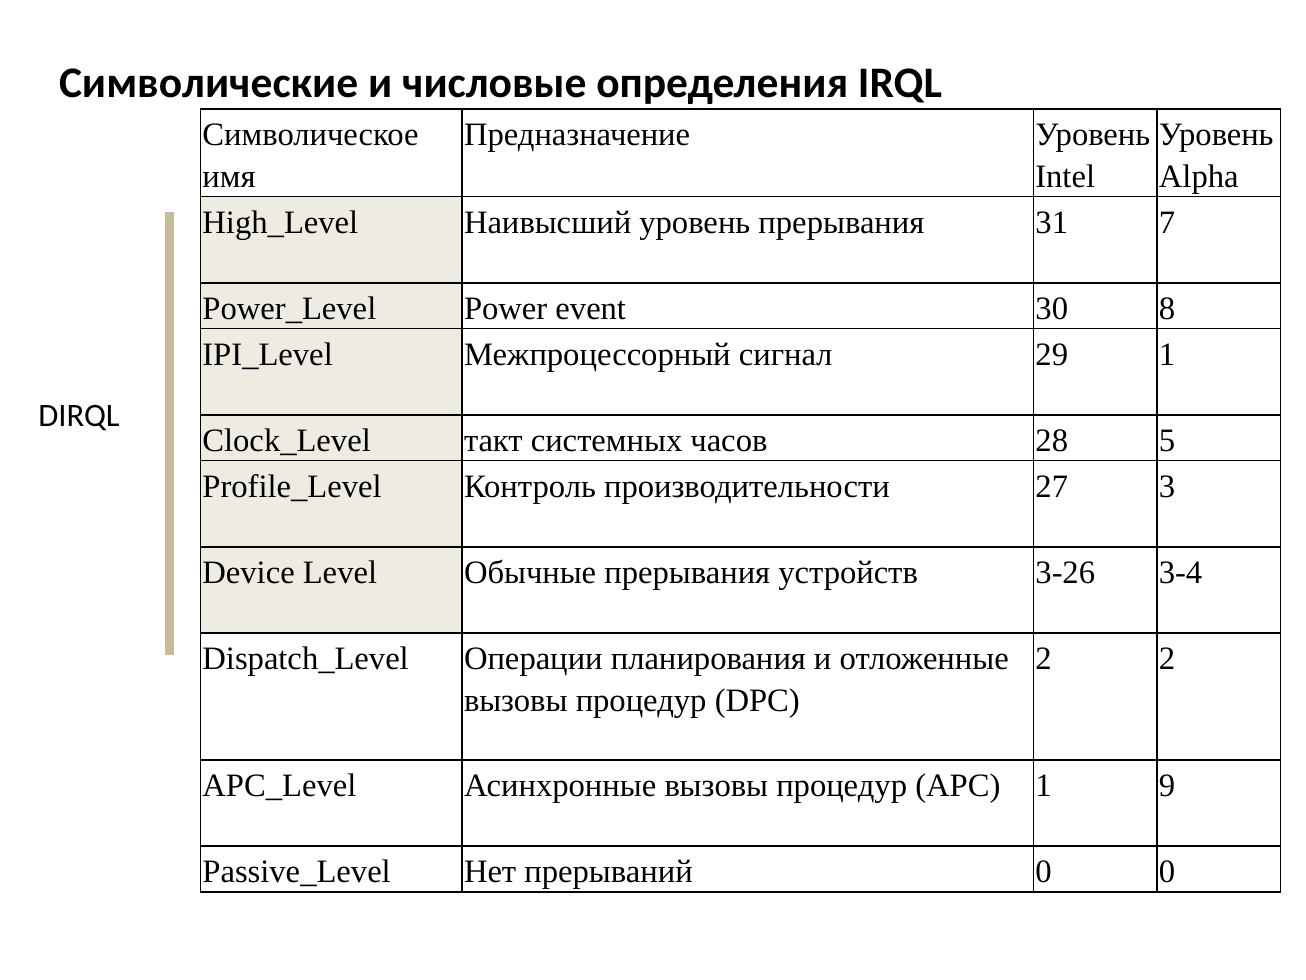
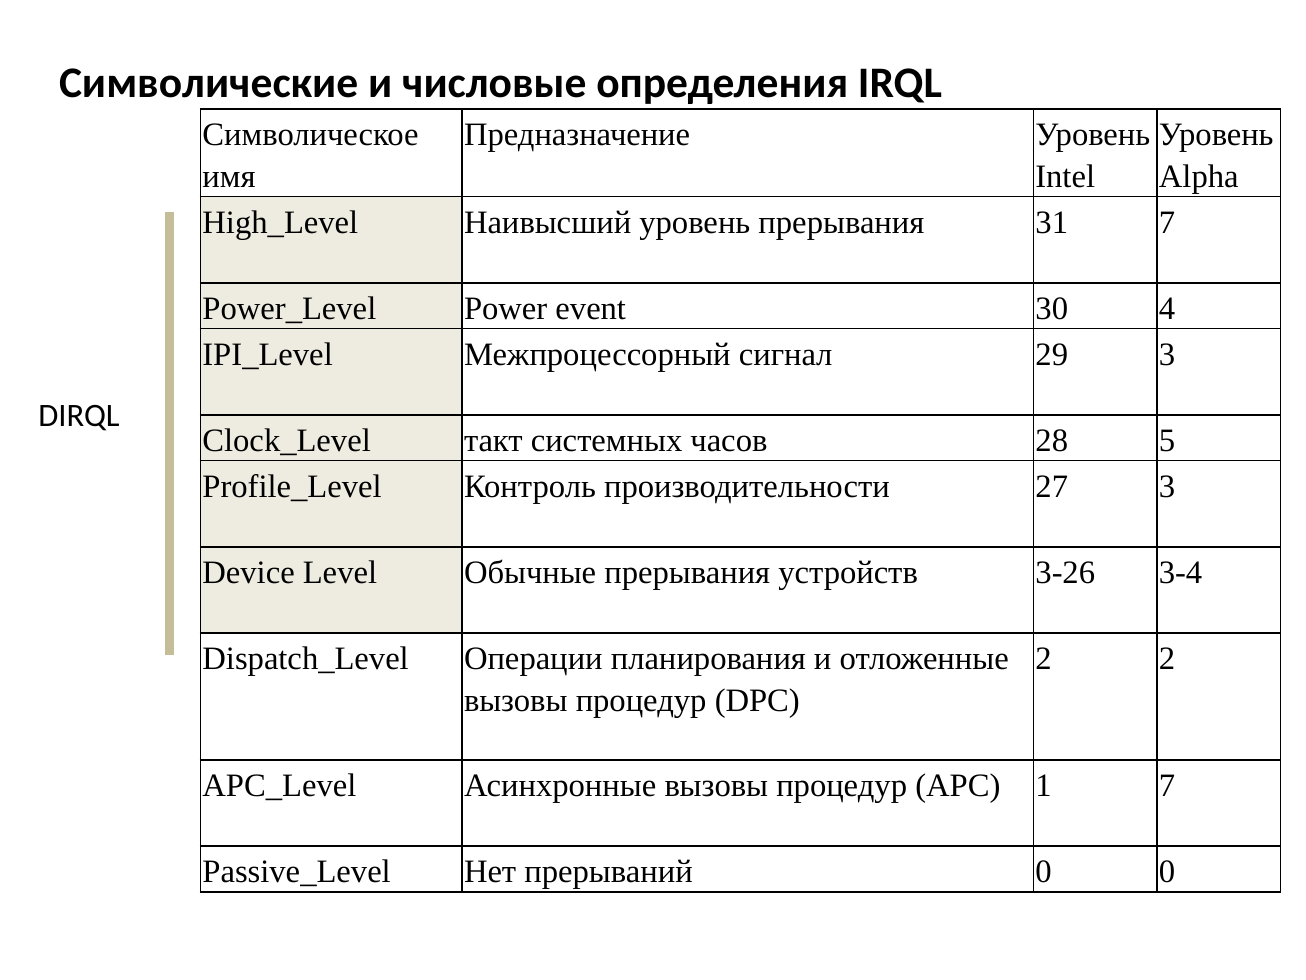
8: 8 -> 4 (1167, 308)
29 1: 1 -> 3 (1167, 354)
1 9: 9 -> 7 (1167, 785)
